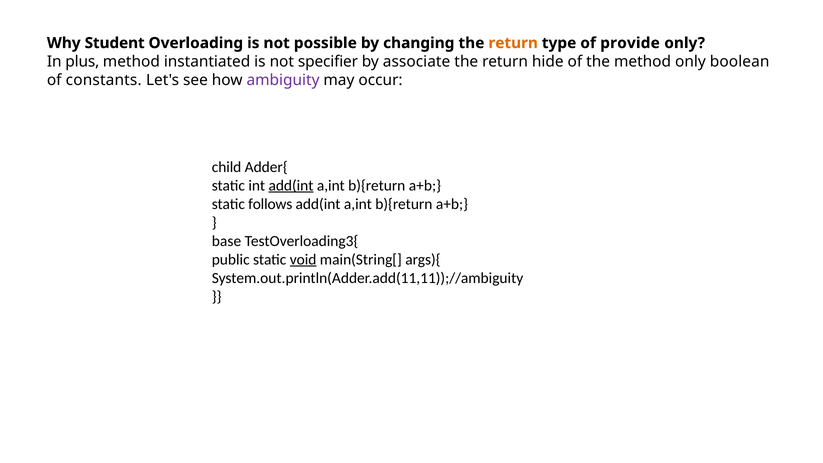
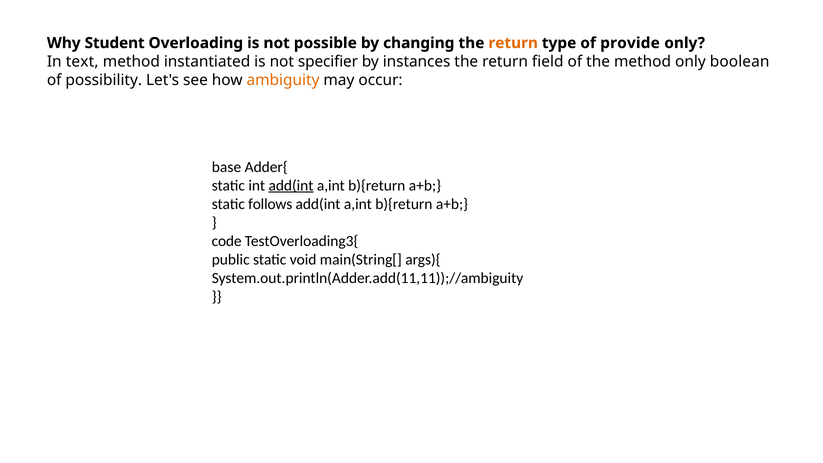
plus: plus -> text (82, 62)
associate: associate -> instances (417, 62)
hide: hide -> field (548, 62)
constants: constants -> possibility (104, 80)
ambiguity colour: purple -> orange (283, 80)
child: child -> base (227, 167)
base: base -> code (227, 241)
void underline: present -> none (303, 259)
